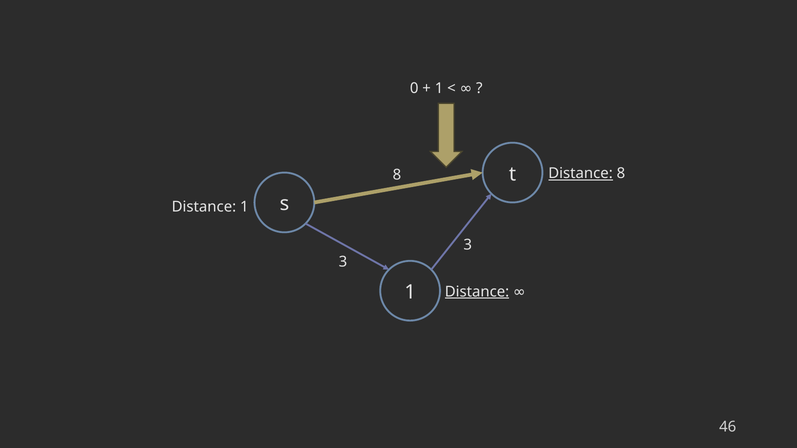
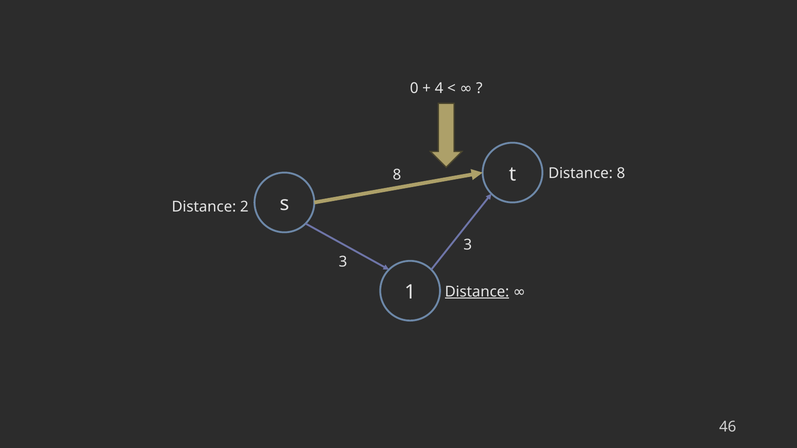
1: 1 -> 4 (439, 89)
Distance underline: present -> none (581, 174)
Distance 1: 1 -> 2 (244, 207)
